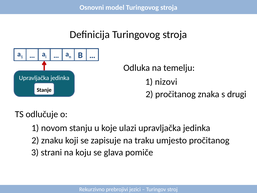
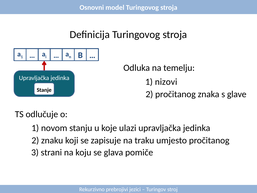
drugi: drugi -> glave (237, 94)
